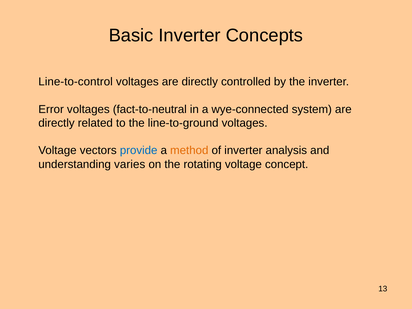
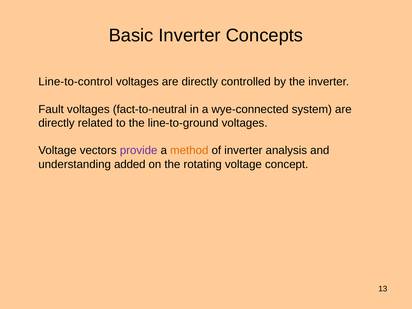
Error: Error -> Fault (51, 109)
provide colour: blue -> purple (139, 150)
varies: varies -> added (130, 164)
